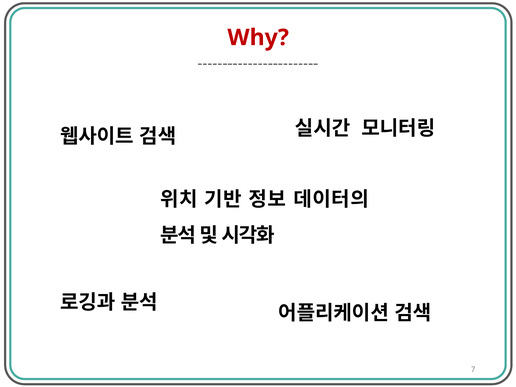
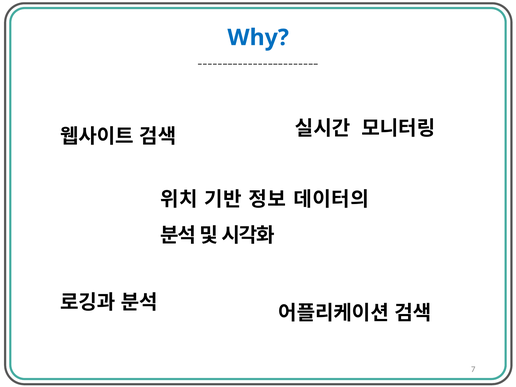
Why colour: red -> blue (258, 38)
